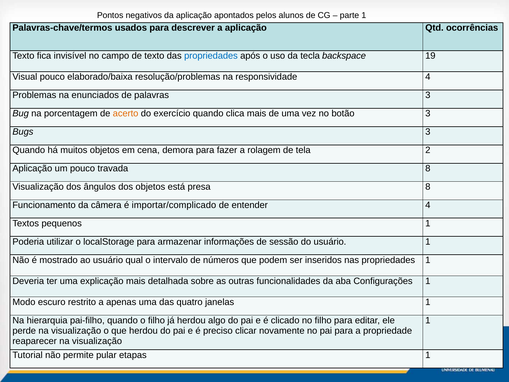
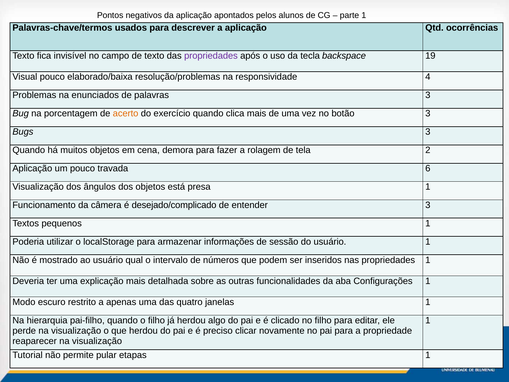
propriedades colour: blue -> purple (211, 56)
travada 8: 8 -> 6 (428, 168)
presa 8: 8 -> 1 (428, 187)
importar/complicado: importar/complicado -> desejado/complicado (174, 205)
entender 4: 4 -> 3 (428, 205)
